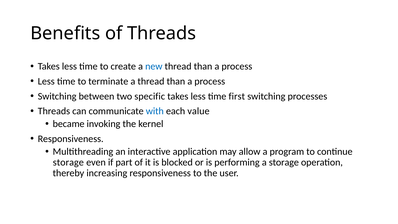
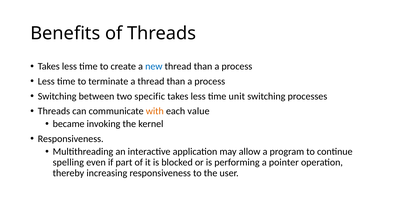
first: first -> unit (237, 96)
with colour: blue -> orange (155, 111)
storage: storage -> spelling (68, 162)
a storage: storage -> pointer (284, 162)
